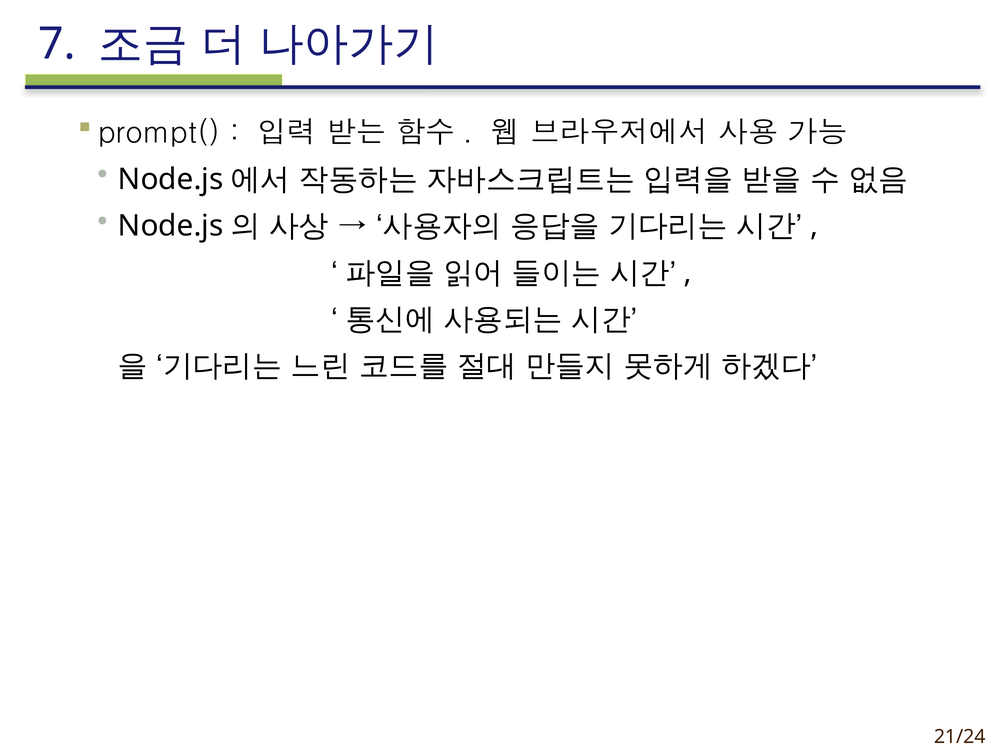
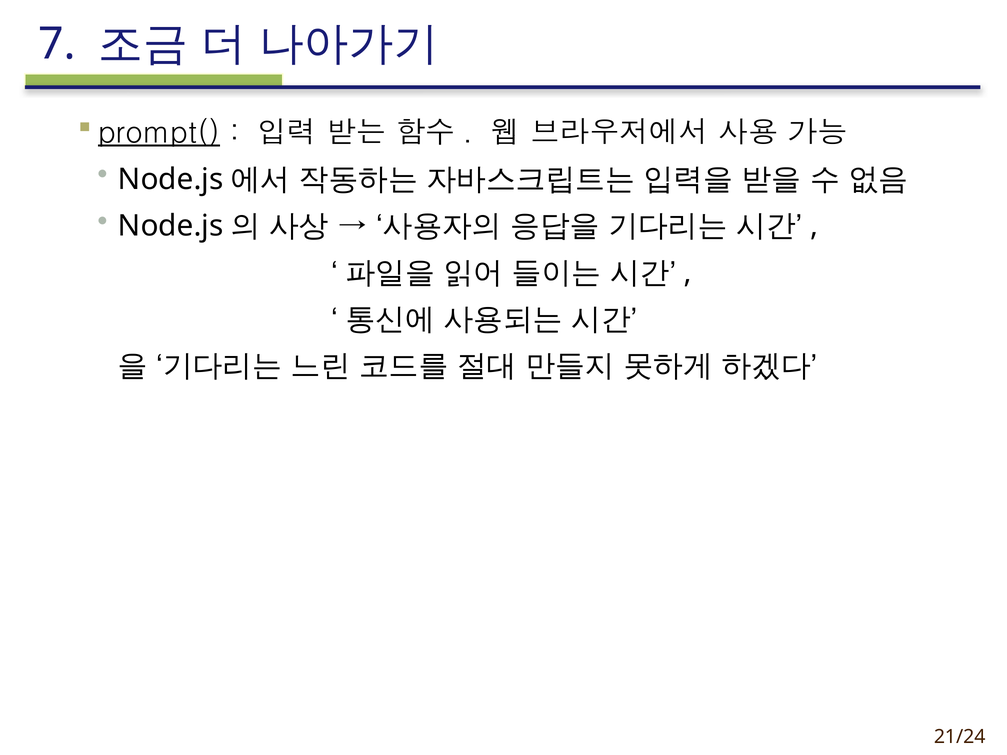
prompt( underline: none -> present (159, 133)
